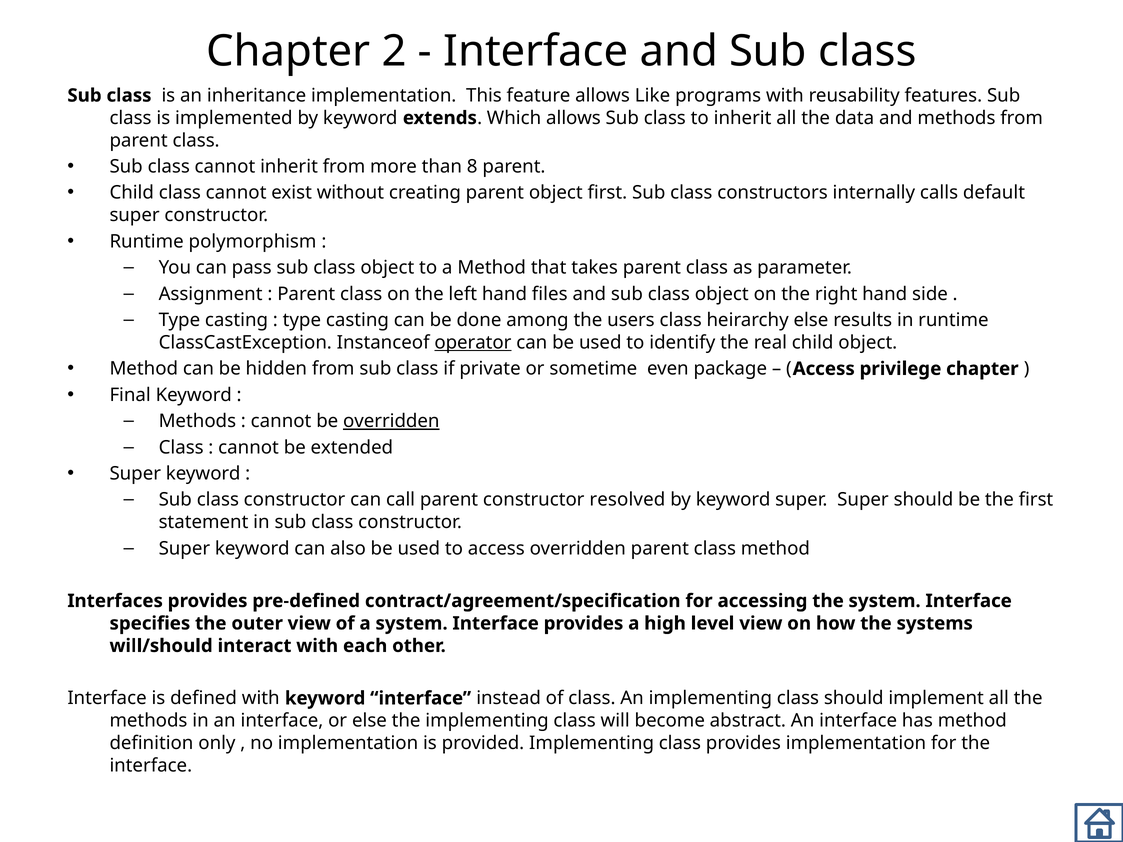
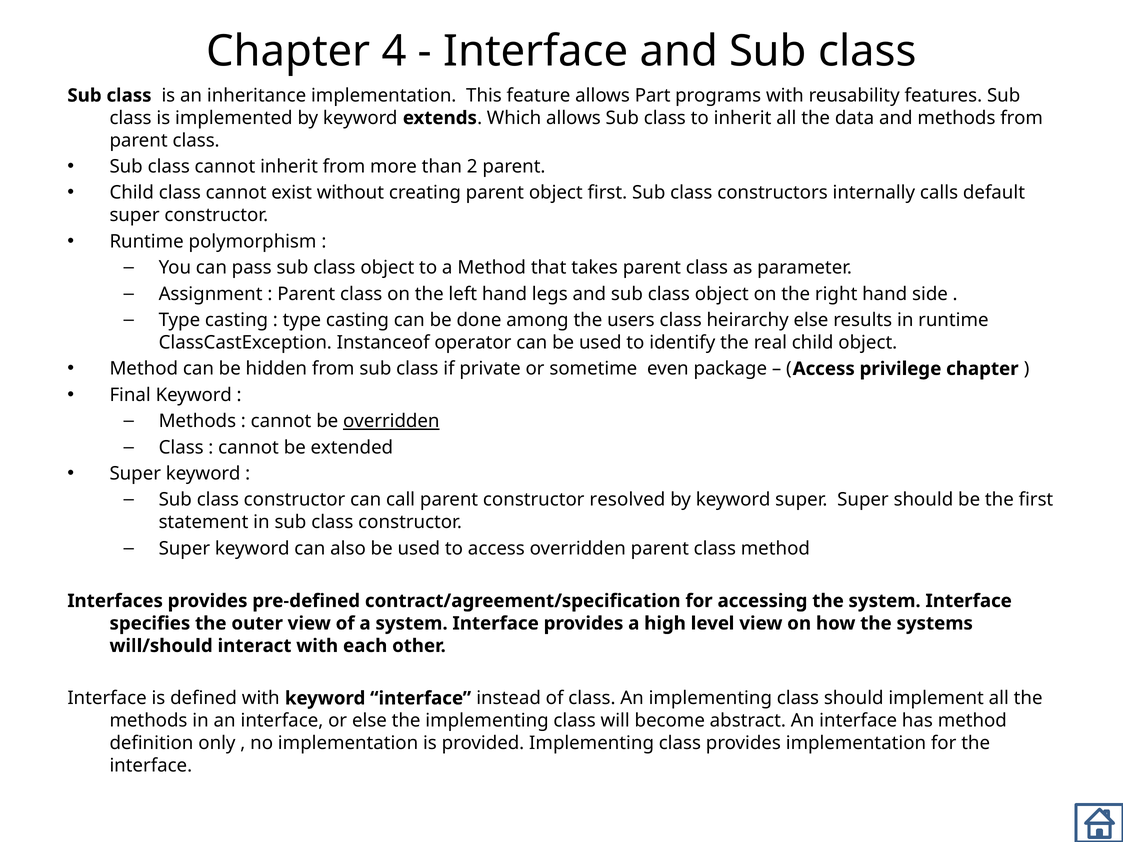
2: 2 -> 4 (394, 51)
Like: Like -> Part (653, 96)
8: 8 -> 2 (472, 167)
files: files -> legs (550, 294)
operator underline: present -> none (473, 343)
